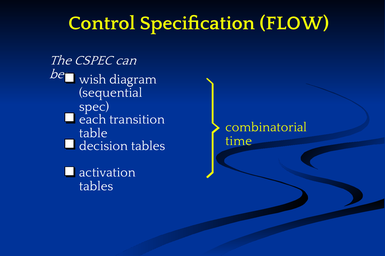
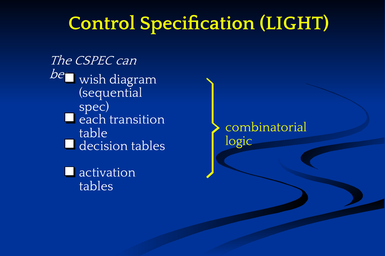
FLOW: FLOW -> LIGHT (294, 23)
time: time -> logic (239, 141)
